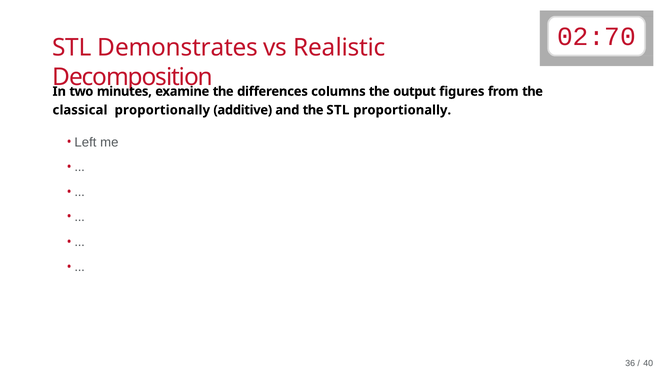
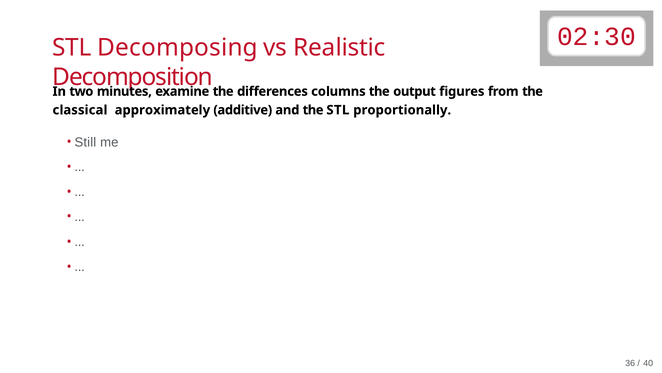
02:70: 02:70 -> 02:30 (597, 37)
Demonstrates: Demonstrates -> Decomposing (178, 48)
classical proportionally: proportionally -> approximately (162, 110)
Left: Left -> Still (85, 142)
